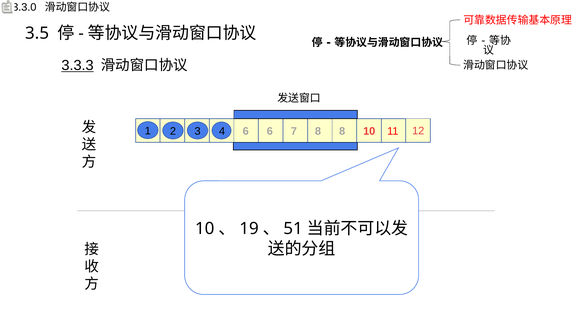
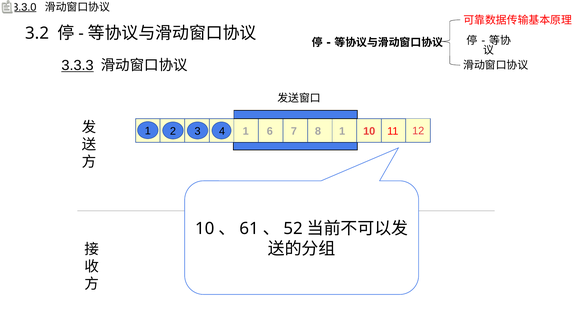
3.3.3.0 underline: none -> present (20, 7)
3.5: 3.5 -> 3.2 (37, 33)
6: 6 -> 1 (246, 131)
8 8: 8 -> 1 (342, 131)
19: 19 -> 61 (249, 228)
51: 51 -> 52 (293, 228)
